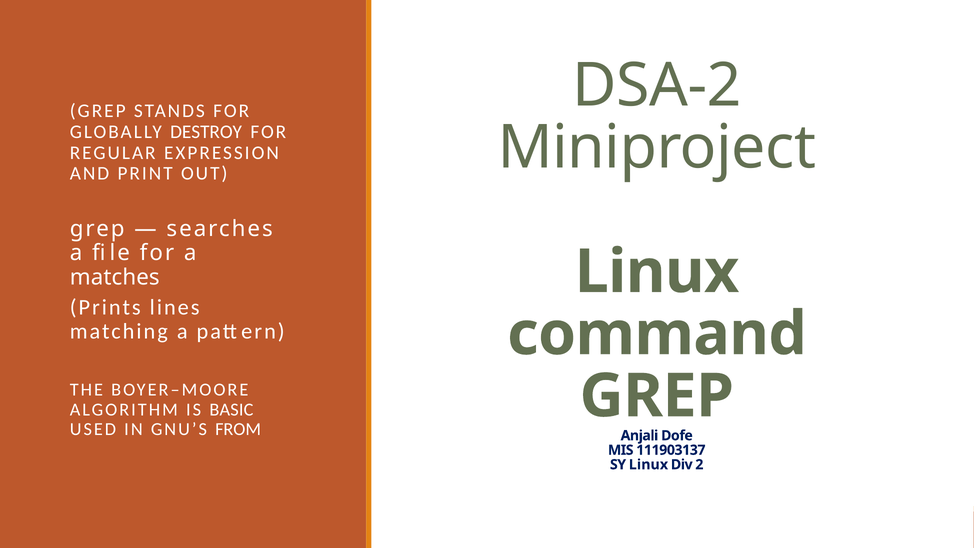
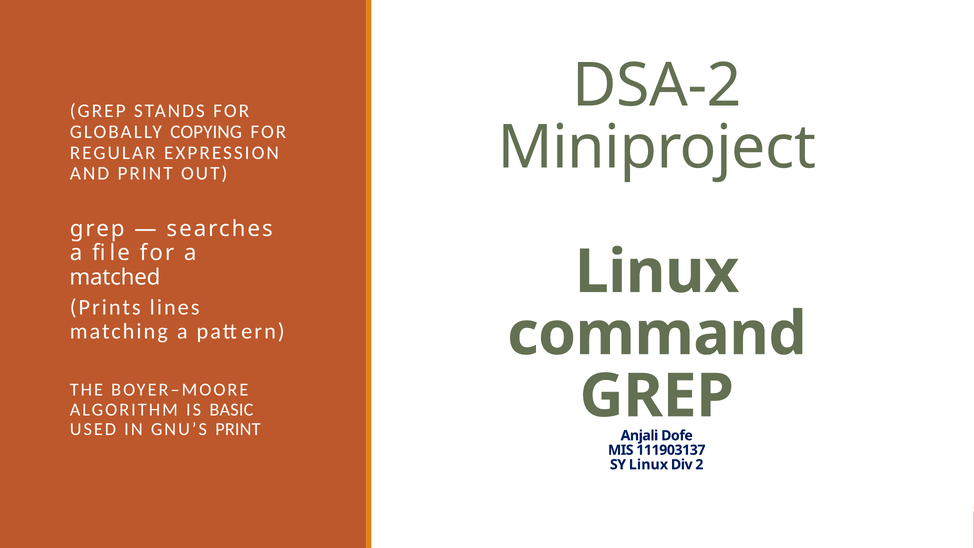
DESTROY: DESTROY -> COPYING (206, 132)
matches: matches -> matched (115, 277)
GNU’S FROM: FROM -> PRINT (238, 429)
